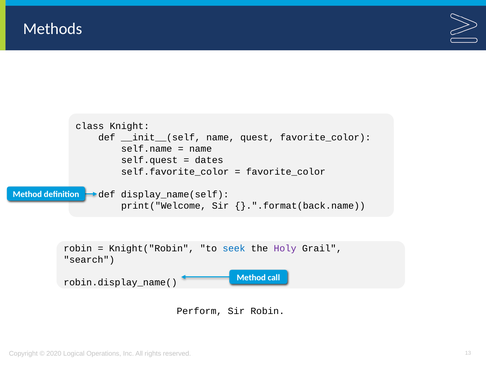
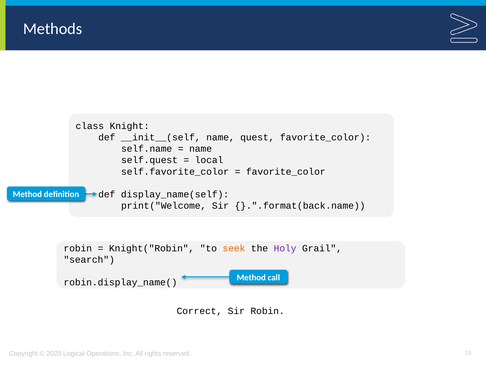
dates: dates -> local (209, 160)
seek colour: blue -> orange (234, 248)
Perform: Perform -> Correct (199, 311)
